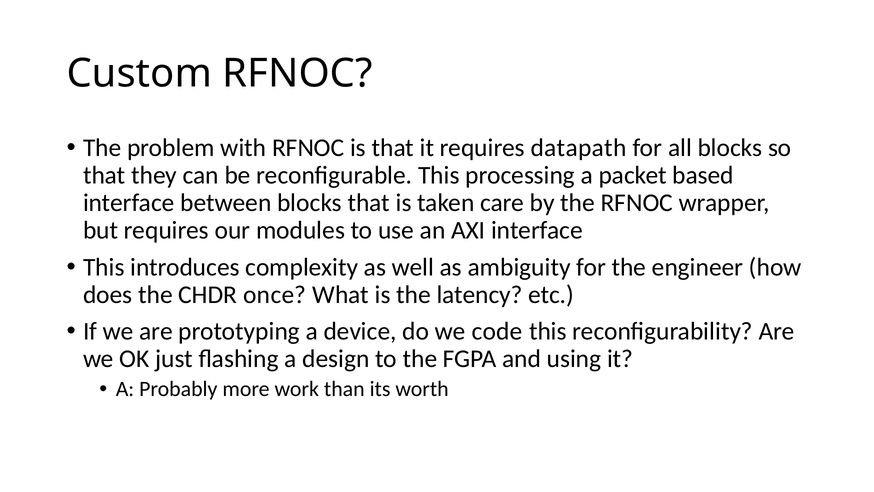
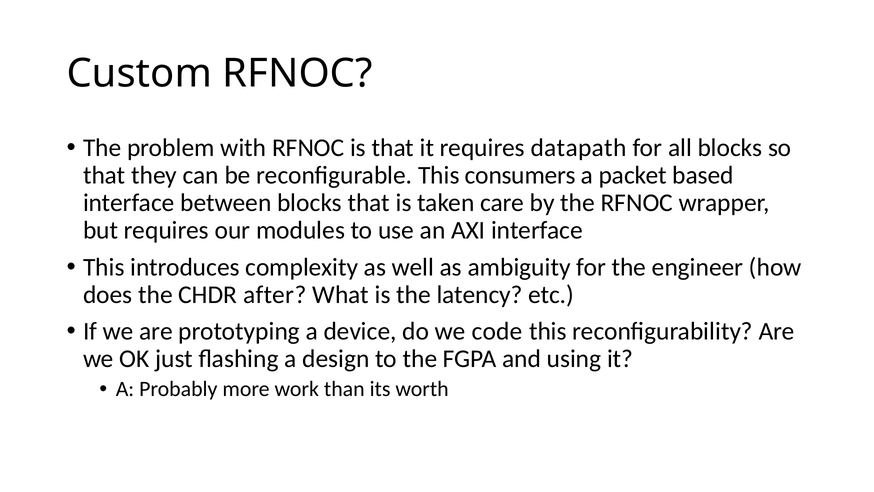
processing: processing -> consumers (520, 175)
once: once -> after (275, 295)
